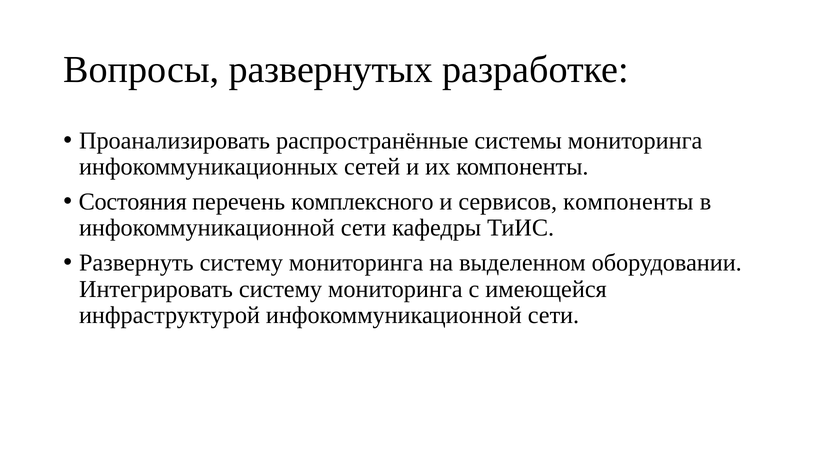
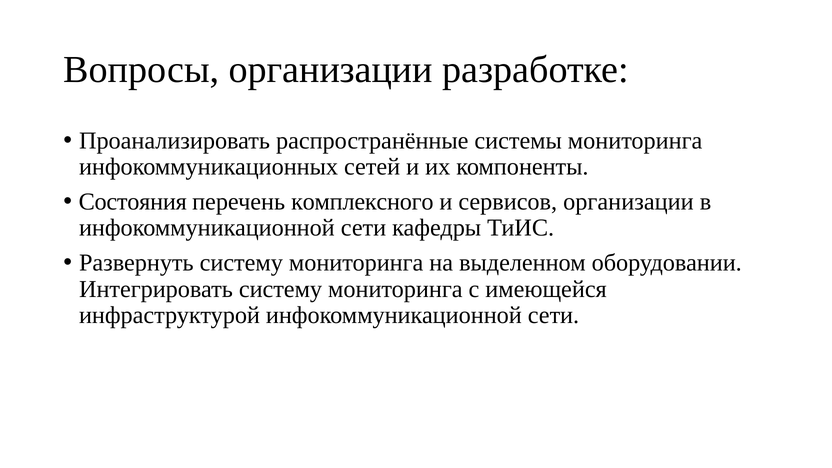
Вопросы развернутых: развернутых -> организации (331, 70)
сервисов компоненты: компоненты -> организации (628, 202)
